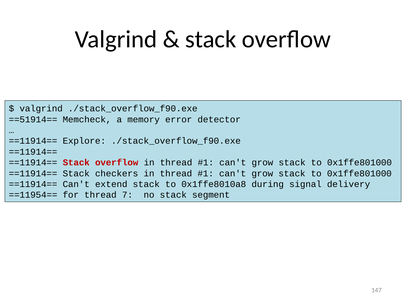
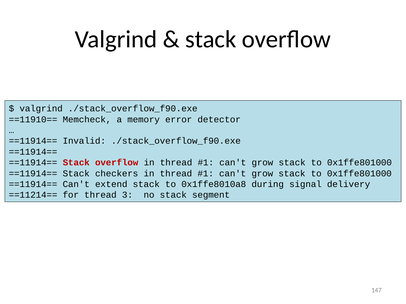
==51914==: ==51914== -> ==11910== (33, 120)
Explore: Explore -> Invalid (84, 141)
==11954==: ==11954== -> ==11214== (33, 195)
7: 7 -> 3 (127, 195)
